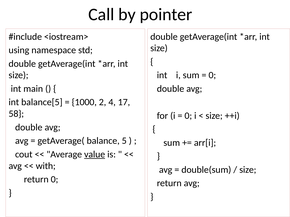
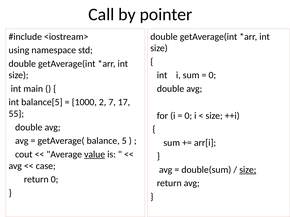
4: 4 -> 7 (112, 102)
58: 58 -> 55 (16, 114)
with: with -> case (46, 166)
size underline: none -> present (248, 170)
